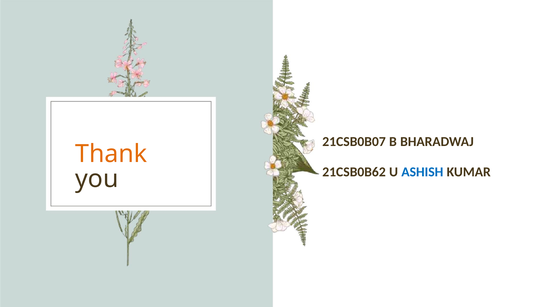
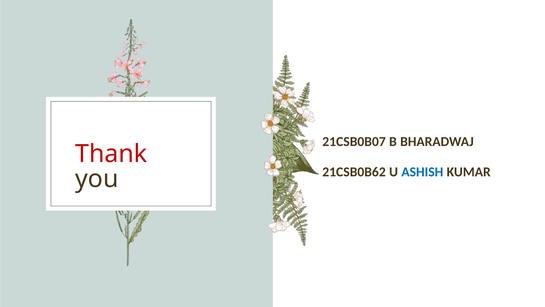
Thank colour: orange -> red (111, 154)
